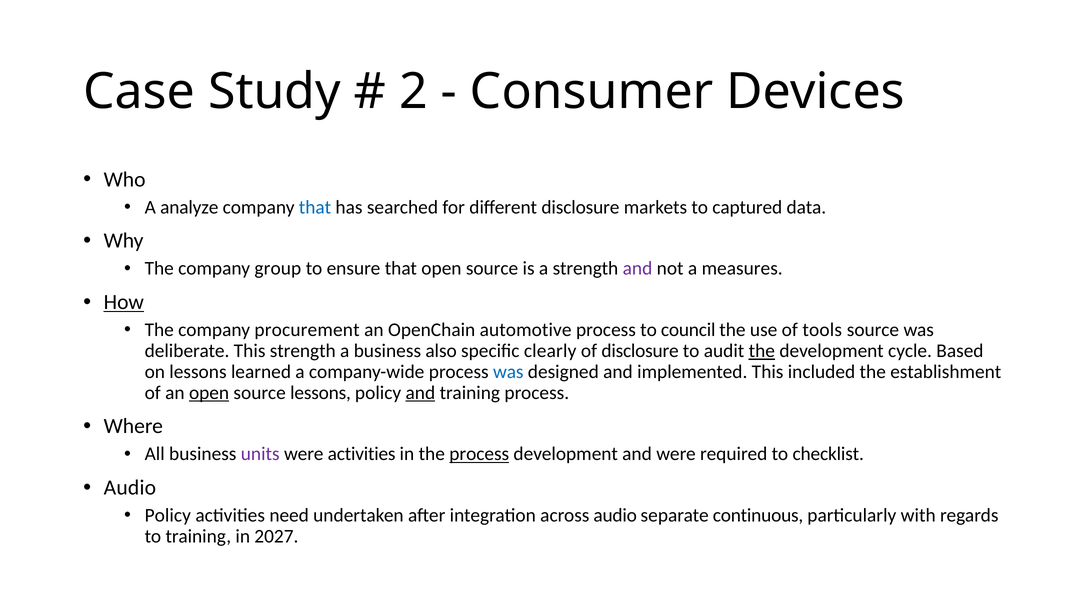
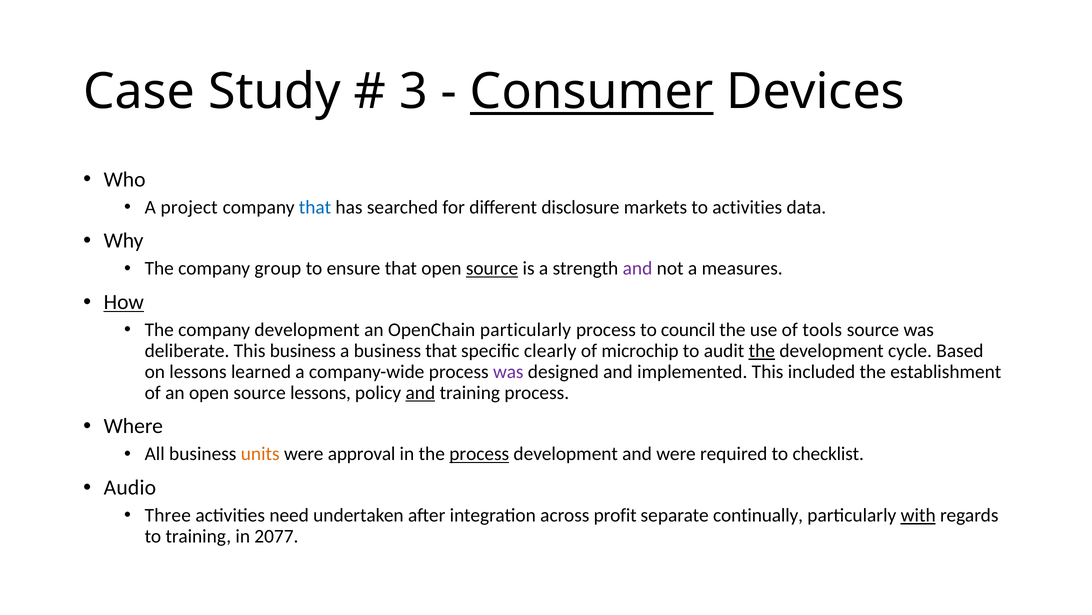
2: 2 -> 3 (414, 92)
Consumer underline: none -> present (592, 92)
analyze: analyze -> project (189, 207)
to captured: captured -> activities (747, 207)
source underline: none -> present (492, 268)
company procurement: procurement -> development (307, 330)
OpenChain automotive: automotive -> particularly (526, 330)
This strength: strength -> business (303, 350)
business also: also -> that (441, 350)
of disclosure: disclosure -> microchip (640, 350)
was colour: blue -> purple (508, 371)
open underline: present -> none (209, 392)
units colour: purple -> orange (260, 454)
were activities: activities -> approval (362, 454)
Policy: Policy -> Three (168, 515)
across audio: audio -> profit (615, 515)
continuous: continuous -> continually (758, 515)
with underline: none -> present (918, 515)
2027: 2027 -> 2077 (276, 536)
